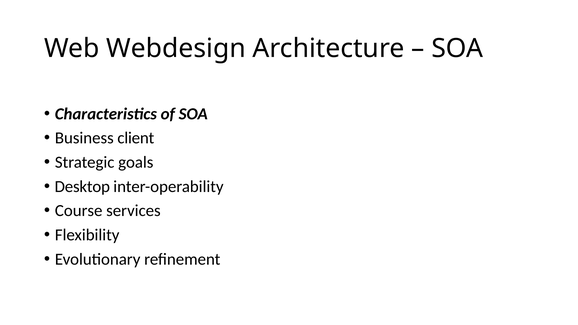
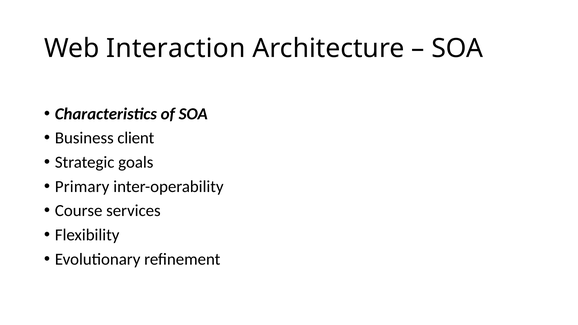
Webdesign: Webdesign -> Interaction (176, 49)
Desktop: Desktop -> Primary (82, 187)
